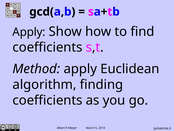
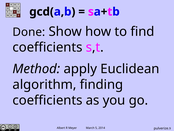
Apply: Apply -> Done (29, 32)
